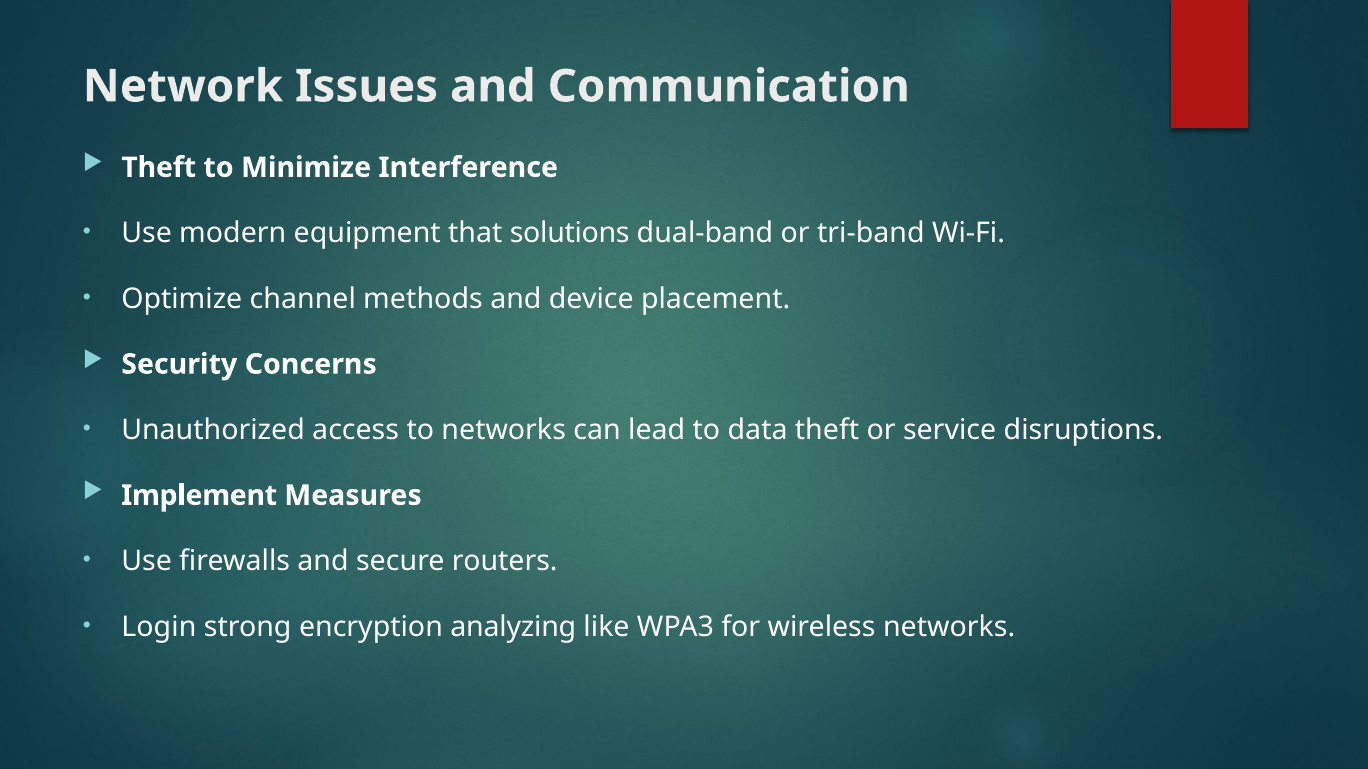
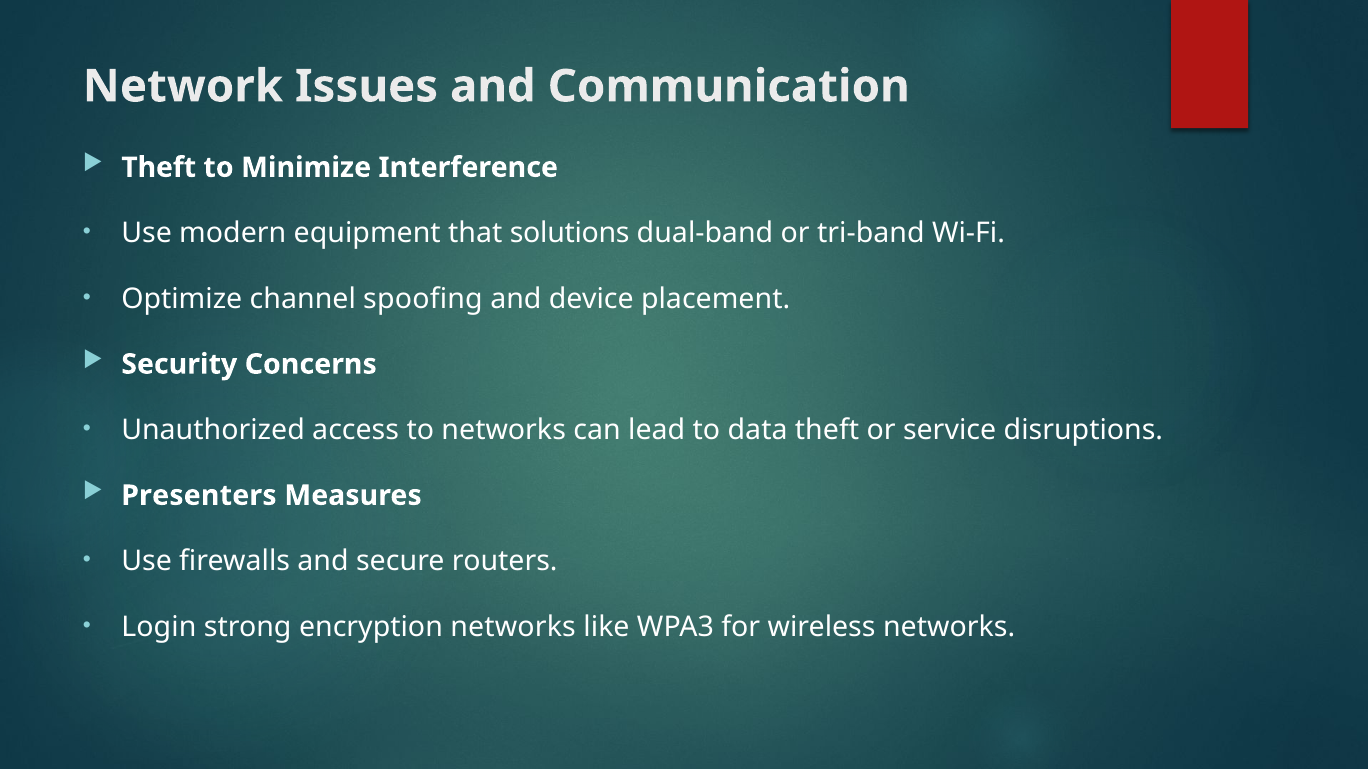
methods: methods -> spoofing (423, 299)
Implement: Implement -> Presenters (199, 496)
encryption analyzing: analyzing -> networks (513, 627)
